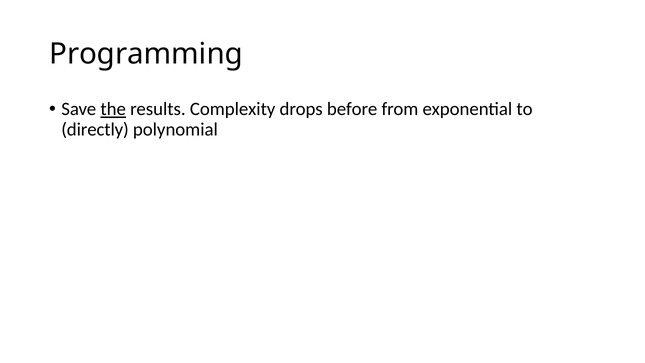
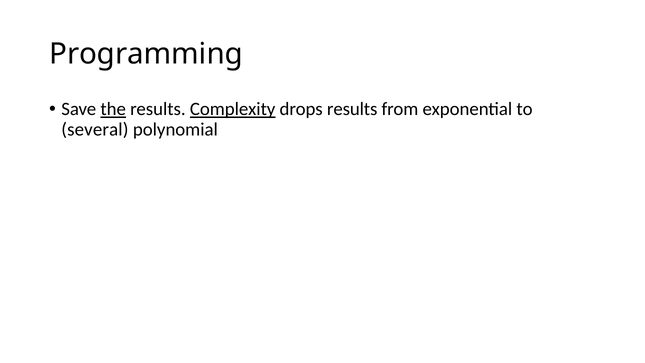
Complexity underline: none -> present (233, 109)
drops before: before -> results (352, 109)
directly: directly -> several (95, 129)
